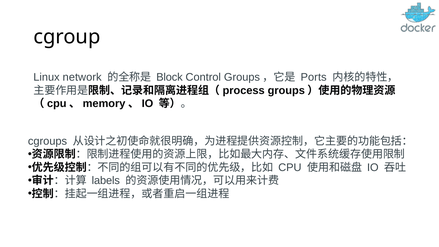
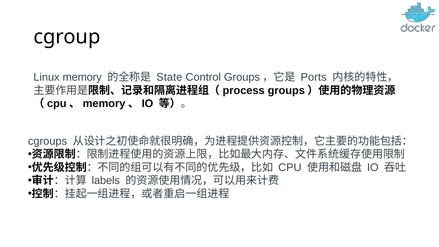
network: network -> memory (82, 77)
Block: Block -> State (169, 77)
